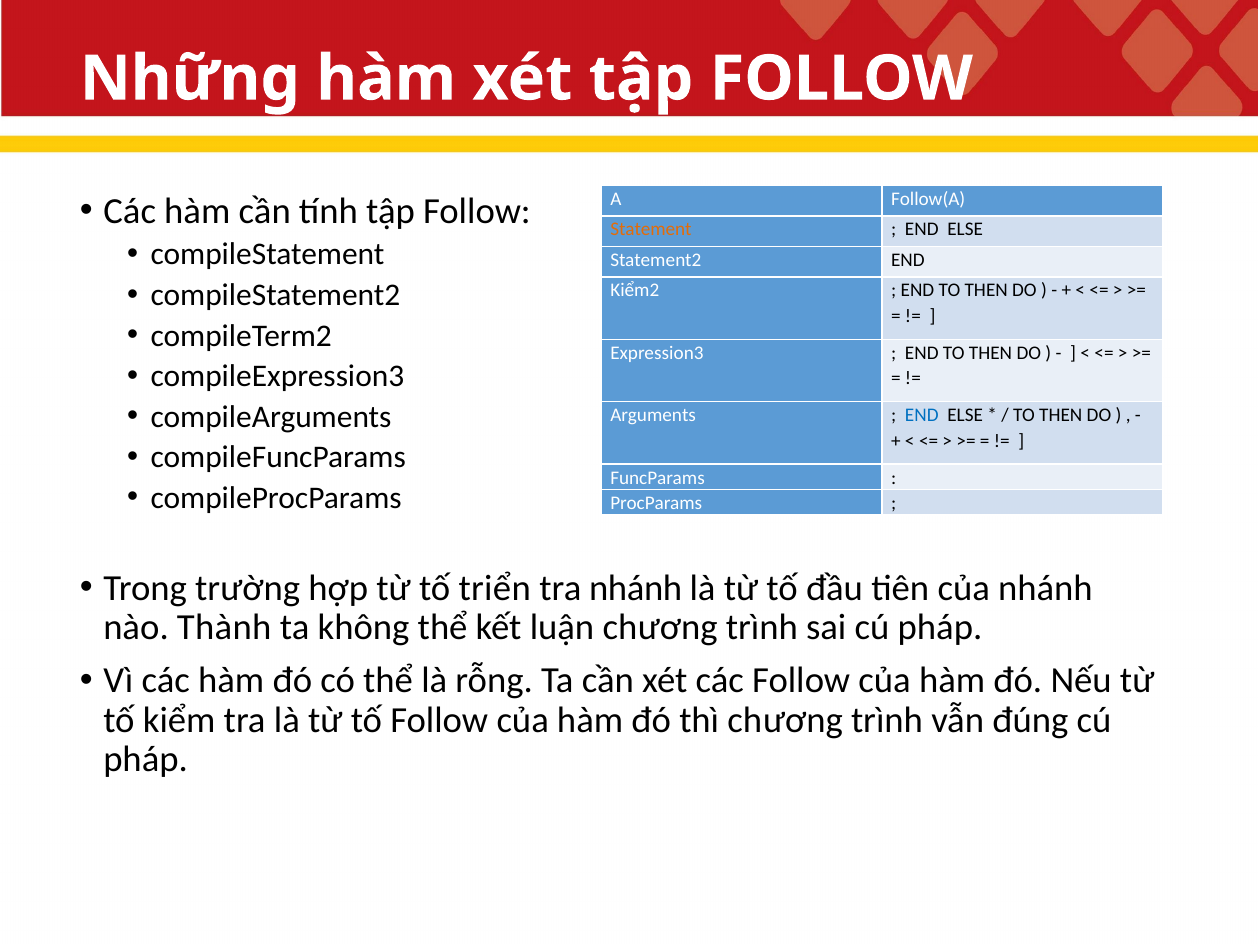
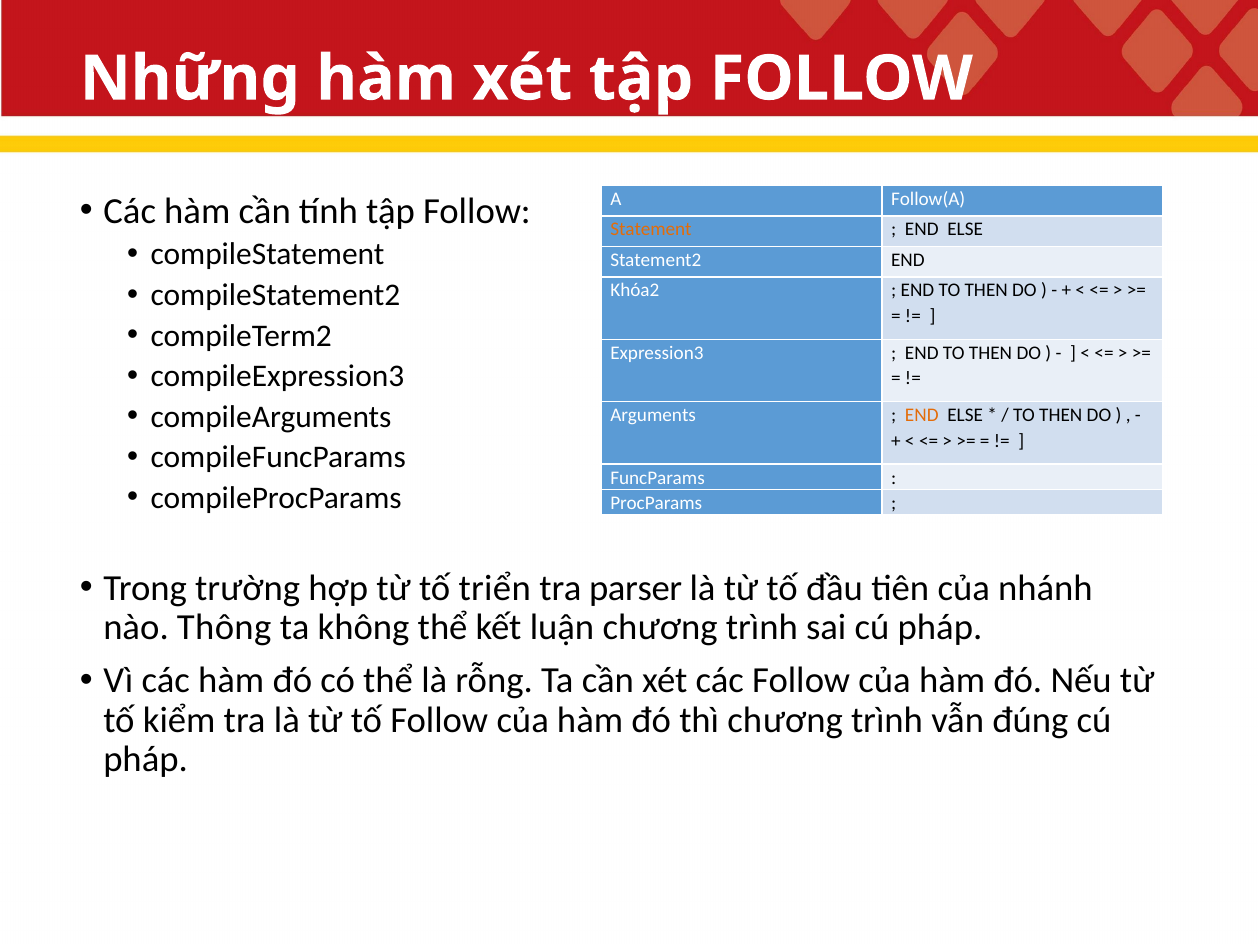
Kiểm2: Kiểm2 -> Khóa2 (635, 290)
END colour: blue -> orange (922, 415)
tra nhánh: nhánh -> parser (636, 588)
Thành: Thành -> Thông (224, 627)
